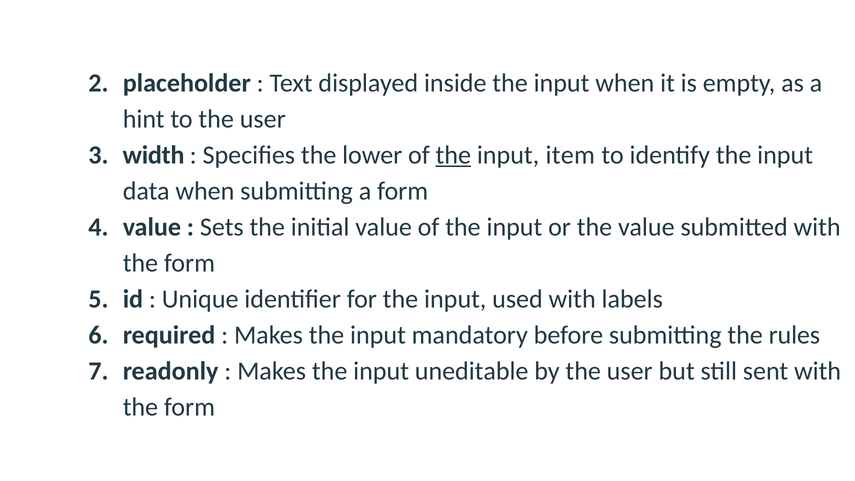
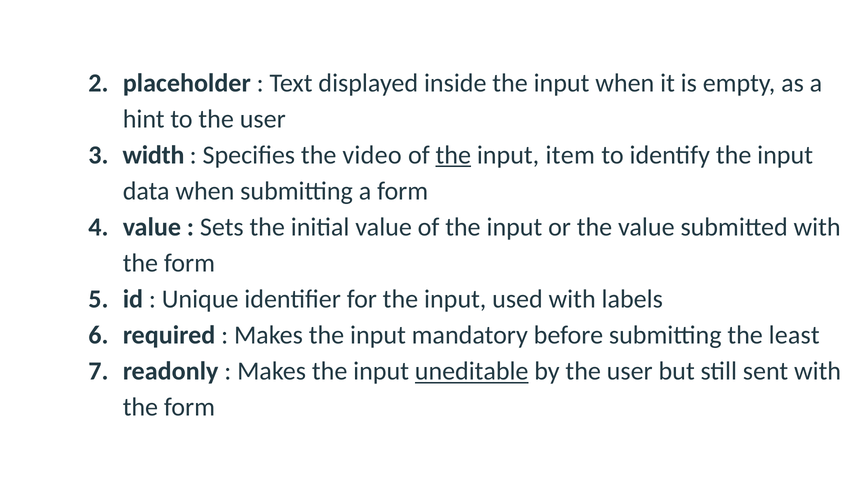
lower: lower -> video (372, 155)
rules: rules -> least (794, 335)
uneditable underline: none -> present (472, 371)
